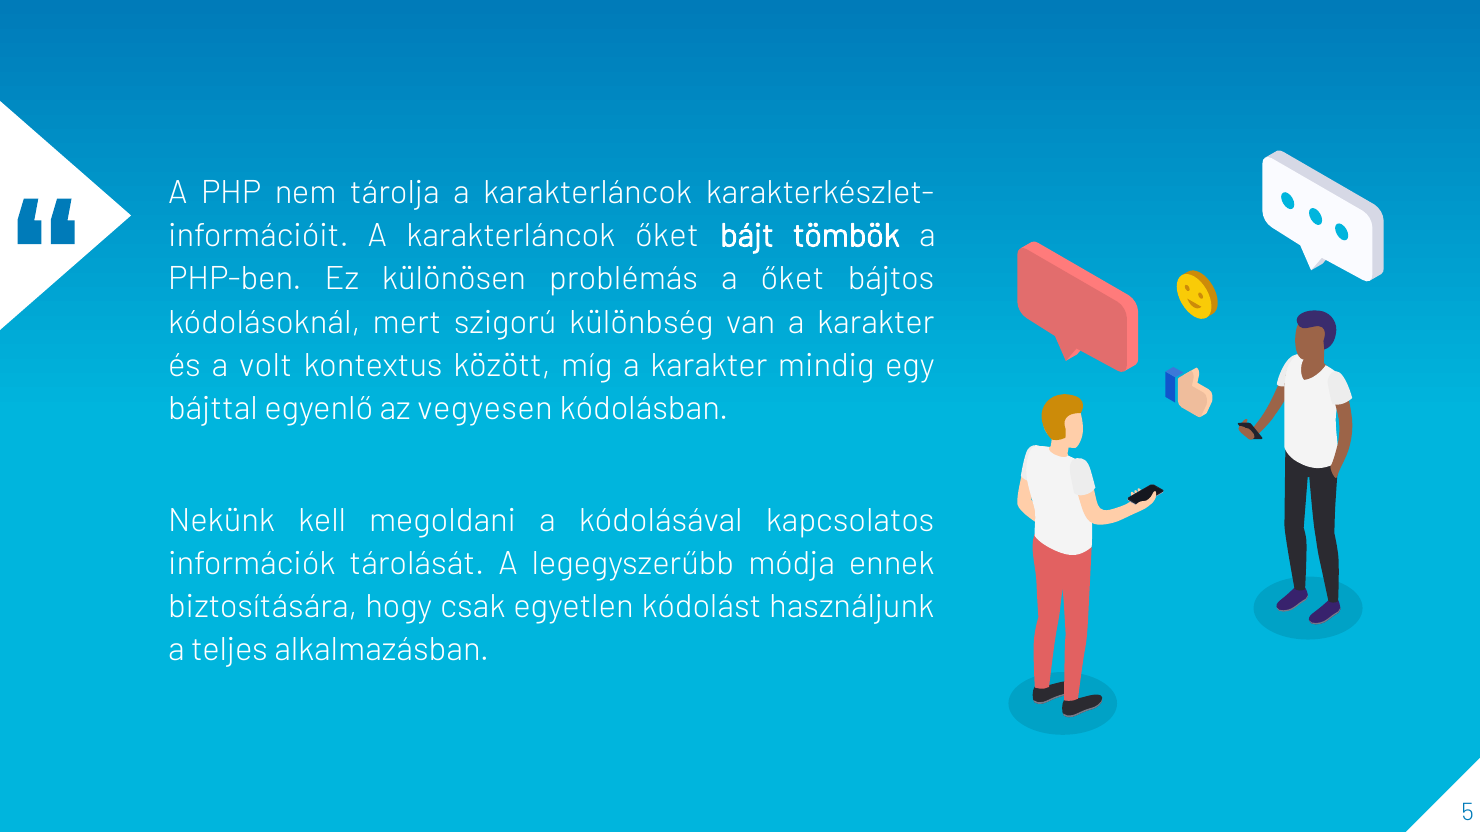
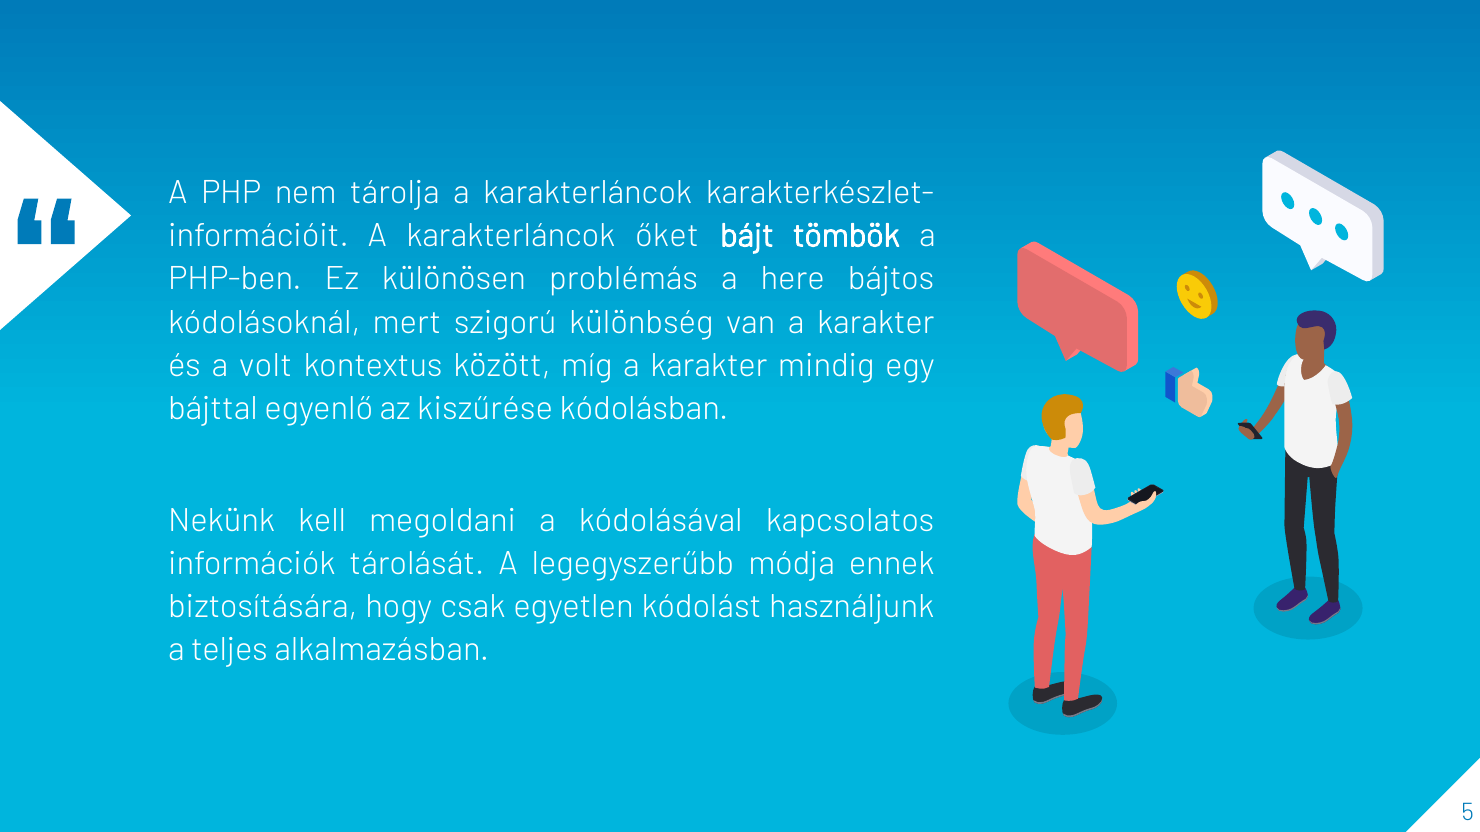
a őket: őket -> here (793, 279)
vegyesen: vegyesen -> kiszűrése (485, 409)
